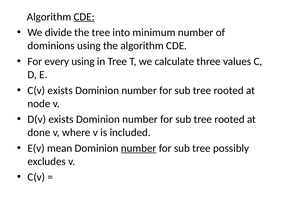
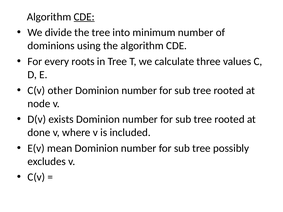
every using: using -> roots (83, 62)
C(v exists: exists -> other (60, 90)
number underline: present -> none (139, 148)
